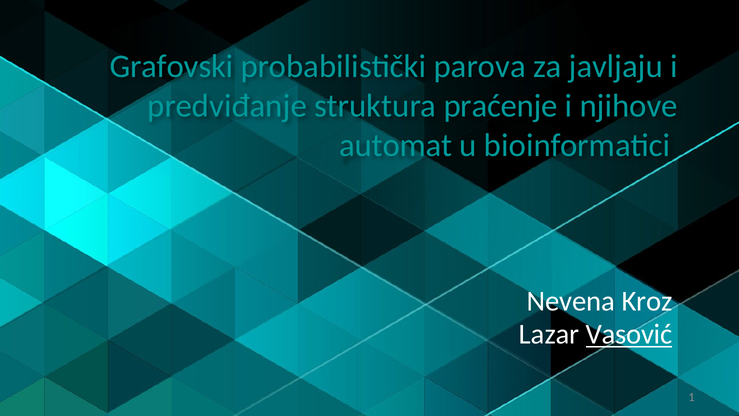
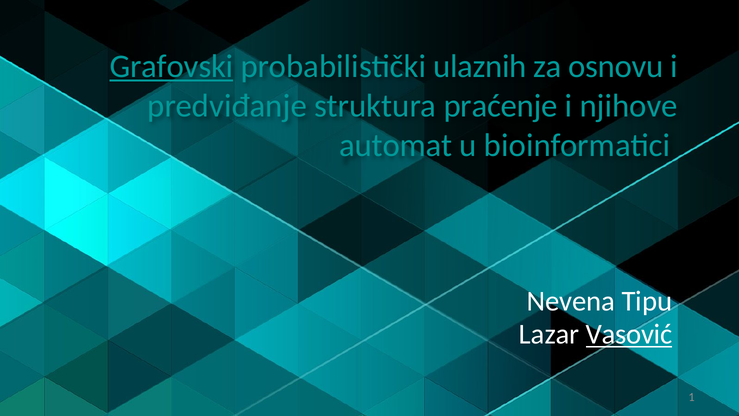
Grafovski underline: none -> present (172, 67)
parova: parova -> ulaznih (480, 67)
javljaju: javljaju -> osnovu (616, 67)
Kroz: Kroz -> Tipu (647, 301)
